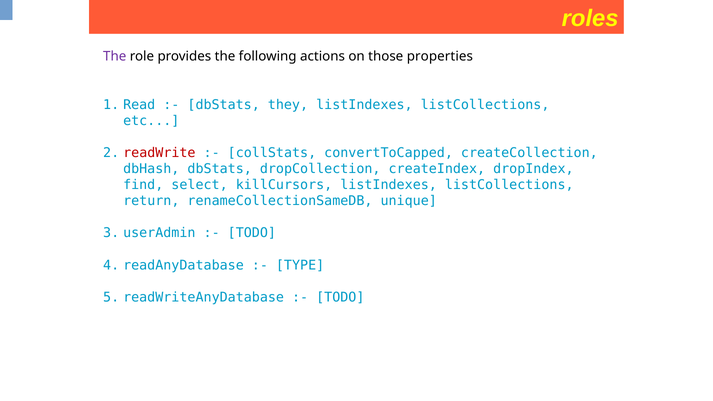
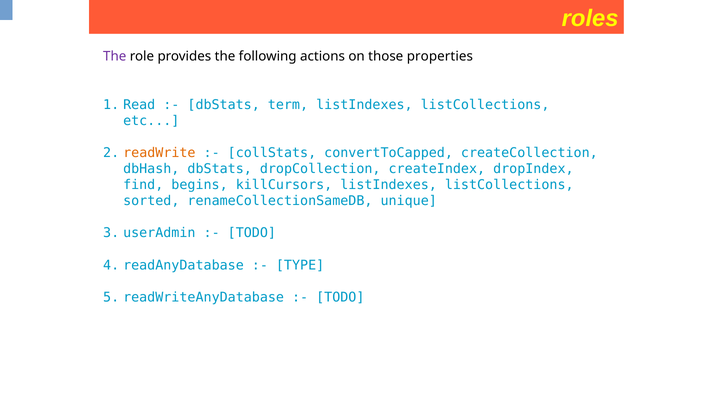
they: they -> term (288, 105)
readWrite colour: red -> orange (159, 153)
select: select -> begins (200, 185)
return: return -> sorted (151, 201)
